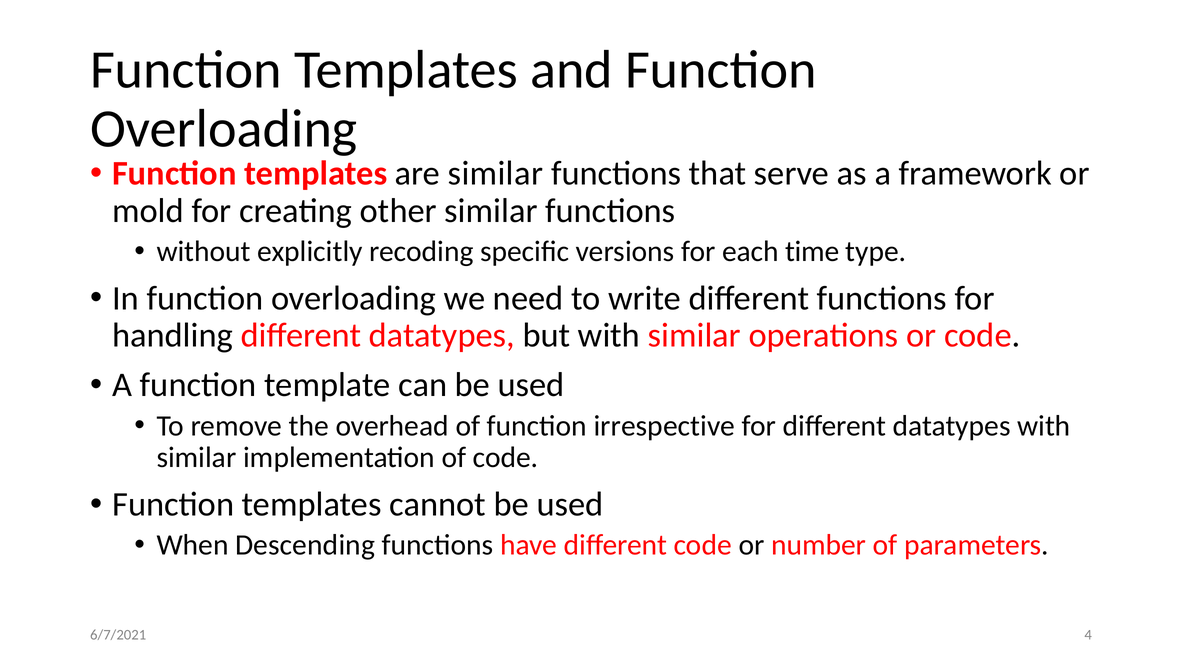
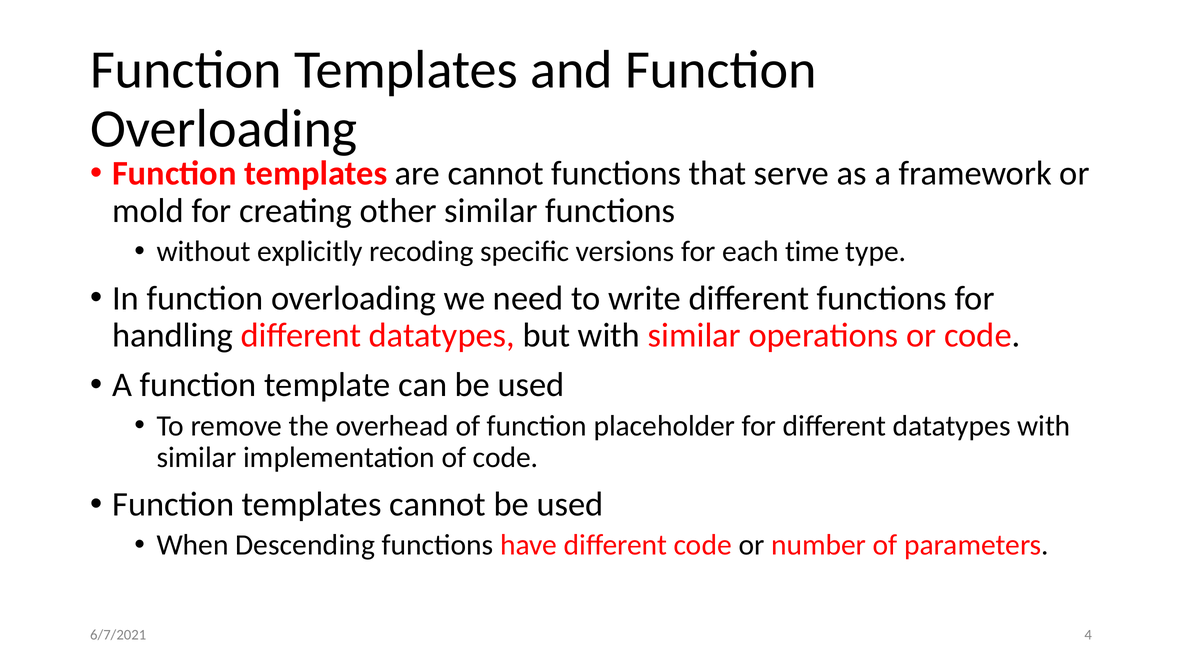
are similar: similar -> cannot (496, 174)
irrespective: irrespective -> placeholder (664, 426)
